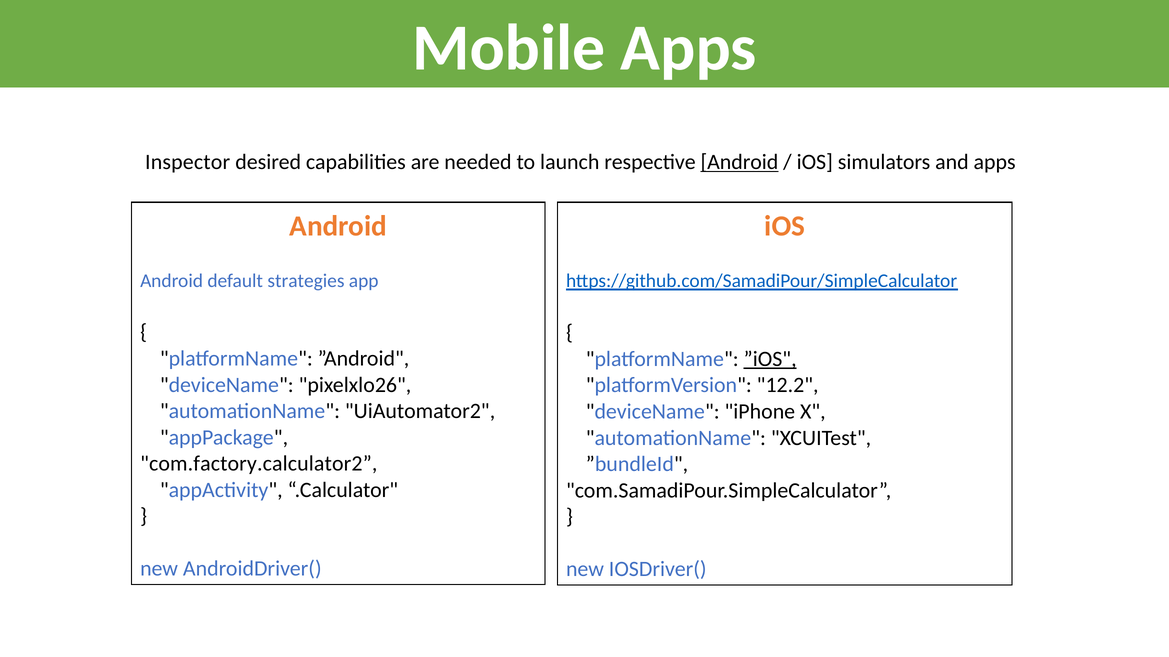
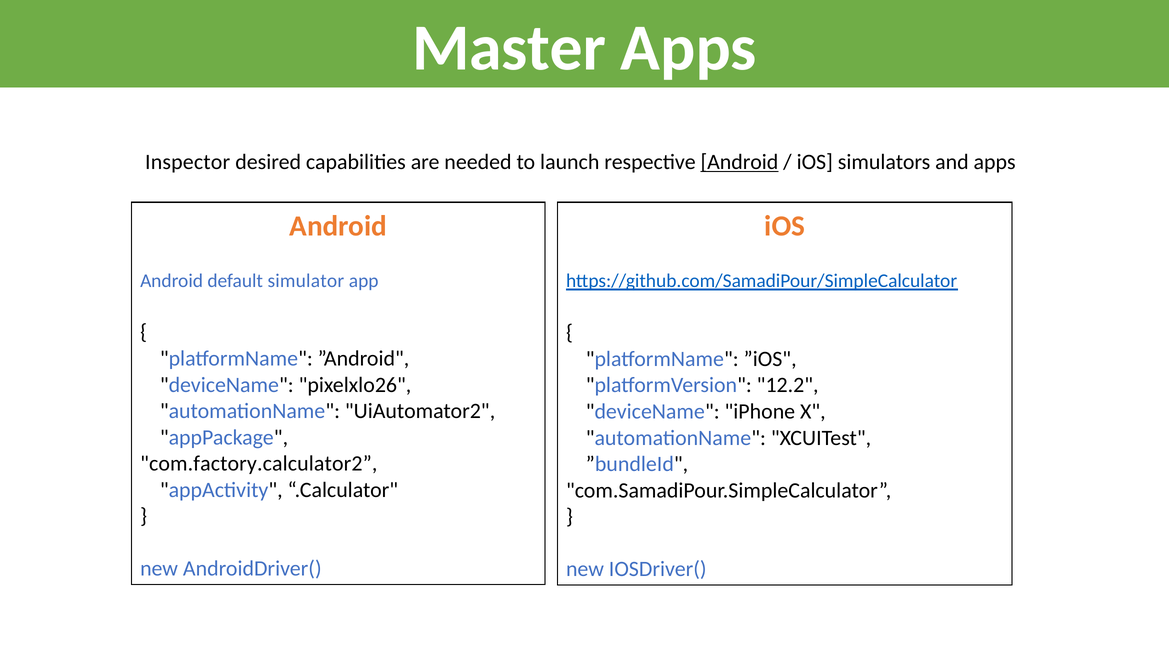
Mobile: Mobile -> Master (509, 48)
strategies: strategies -> simulator (306, 281)
”iOS underline: present -> none (770, 359)
